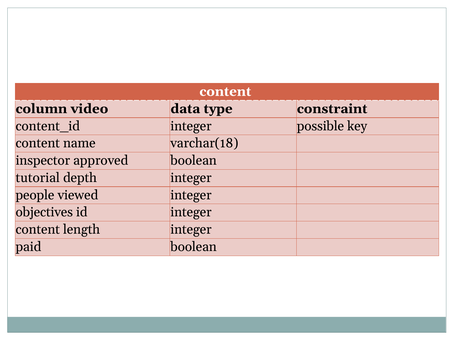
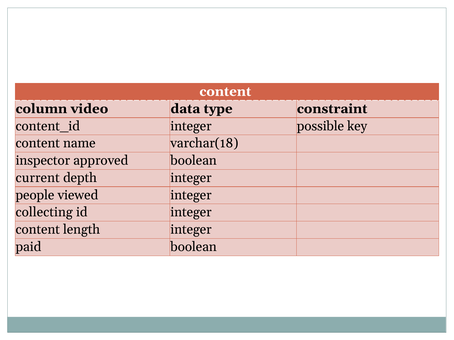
tutorial: tutorial -> current (38, 178)
objectives: objectives -> collecting (44, 213)
